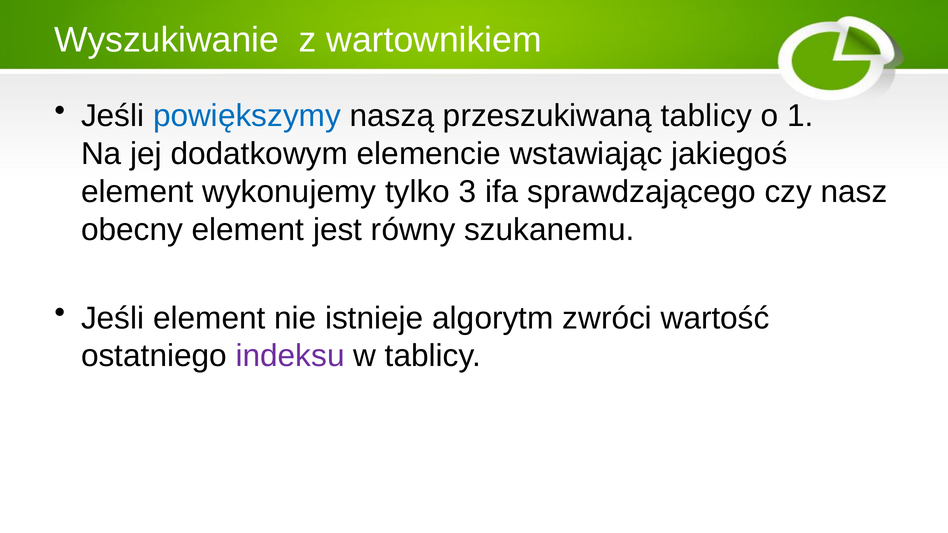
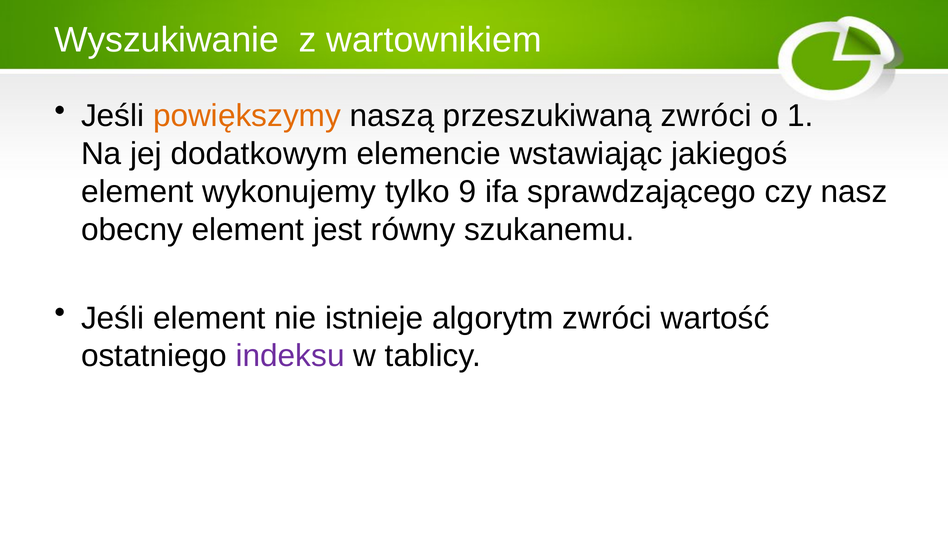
powiększymy colour: blue -> orange (247, 116)
przeszukiwaną tablicy: tablicy -> zwróci (706, 116)
3: 3 -> 9 (468, 192)
